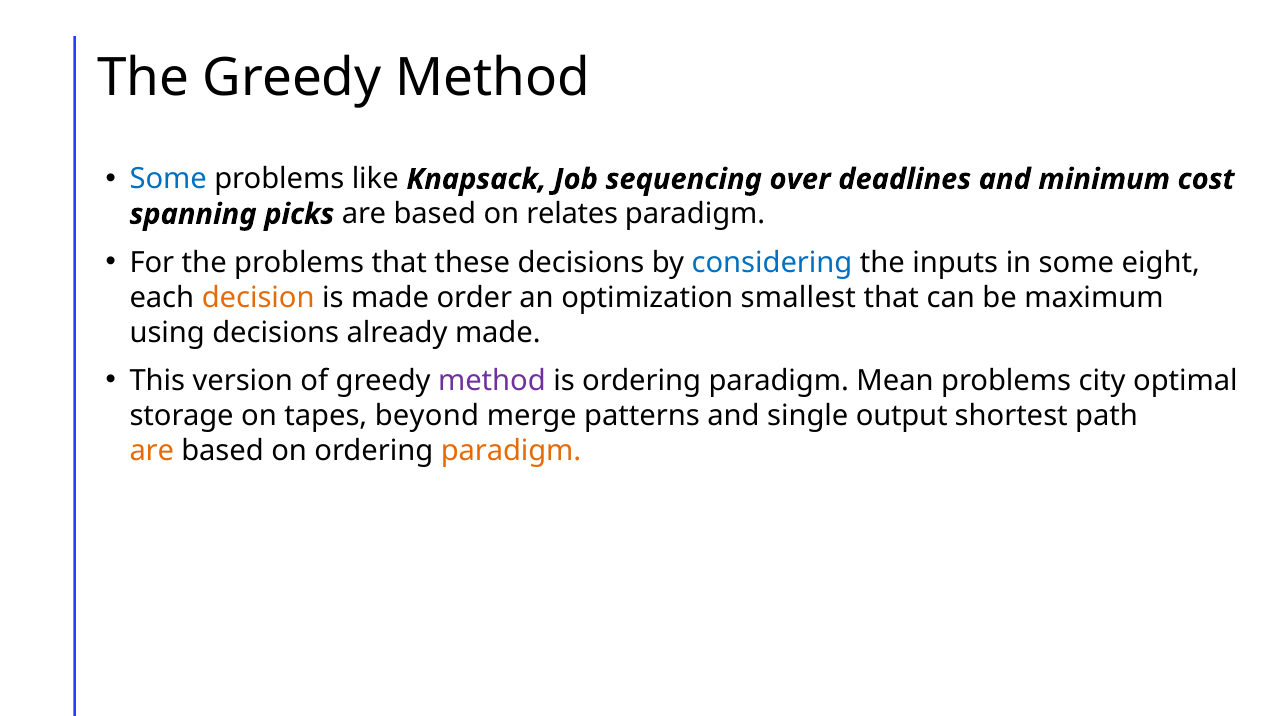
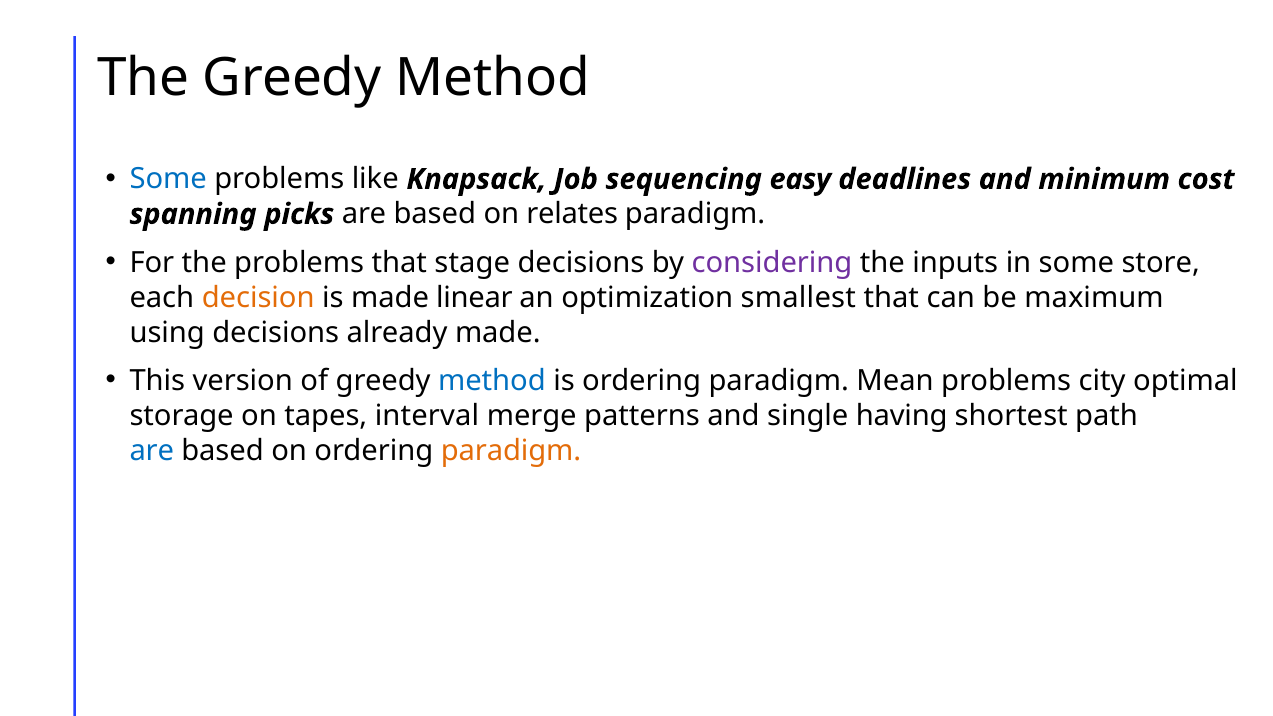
over: over -> easy (800, 179)
these: these -> stage (472, 262)
considering colour: blue -> purple (772, 262)
eight: eight -> store (1161, 262)
order: order -> linear (474, 297)
method colour: purple -> blue (492, 381)
beyond: beyond -> interval (427, 416)
output: output -> having (902, 416)
are colour: orange -> blue (152, 451)
